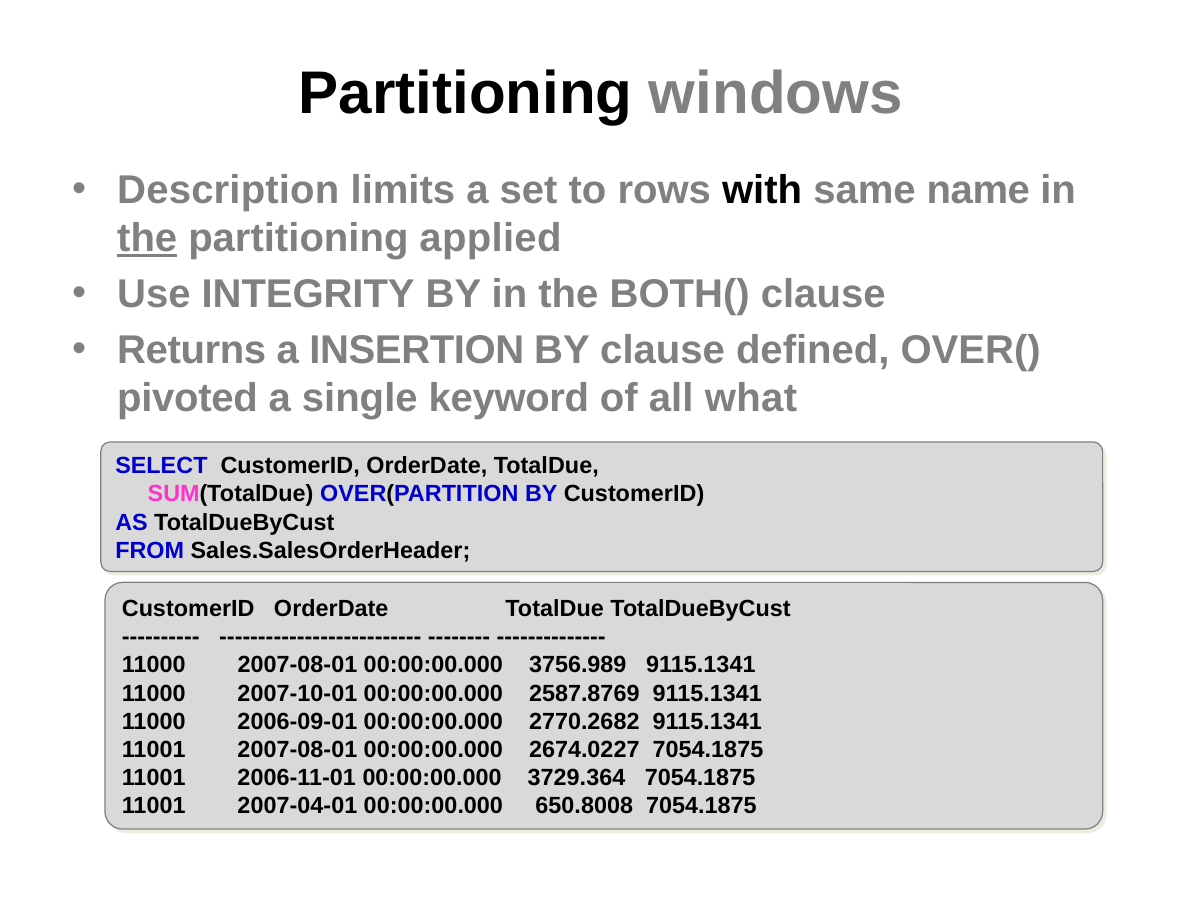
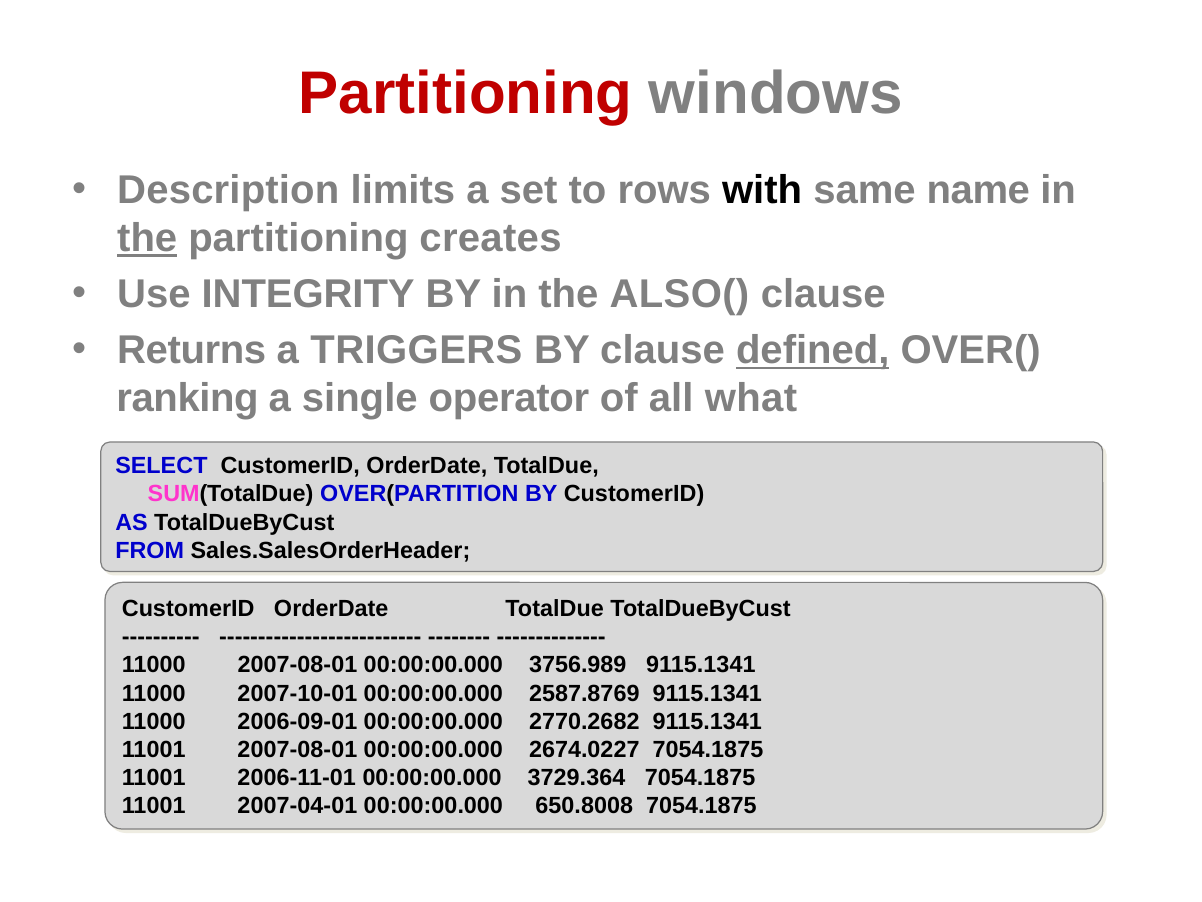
Partitioning colour: black -> red (466, 94)
applied: applied -> creates (490, 238)
BOTH(: BOTH( -> ALSO( (679, 294)
INSERTION: INSERTION -> TRIGGERS (416, 350)
defined underline: none -> present (813, 350)
pivoted: pivoted -> ranking (188, 398)
keyword: keyword -> operator (509, 398)
